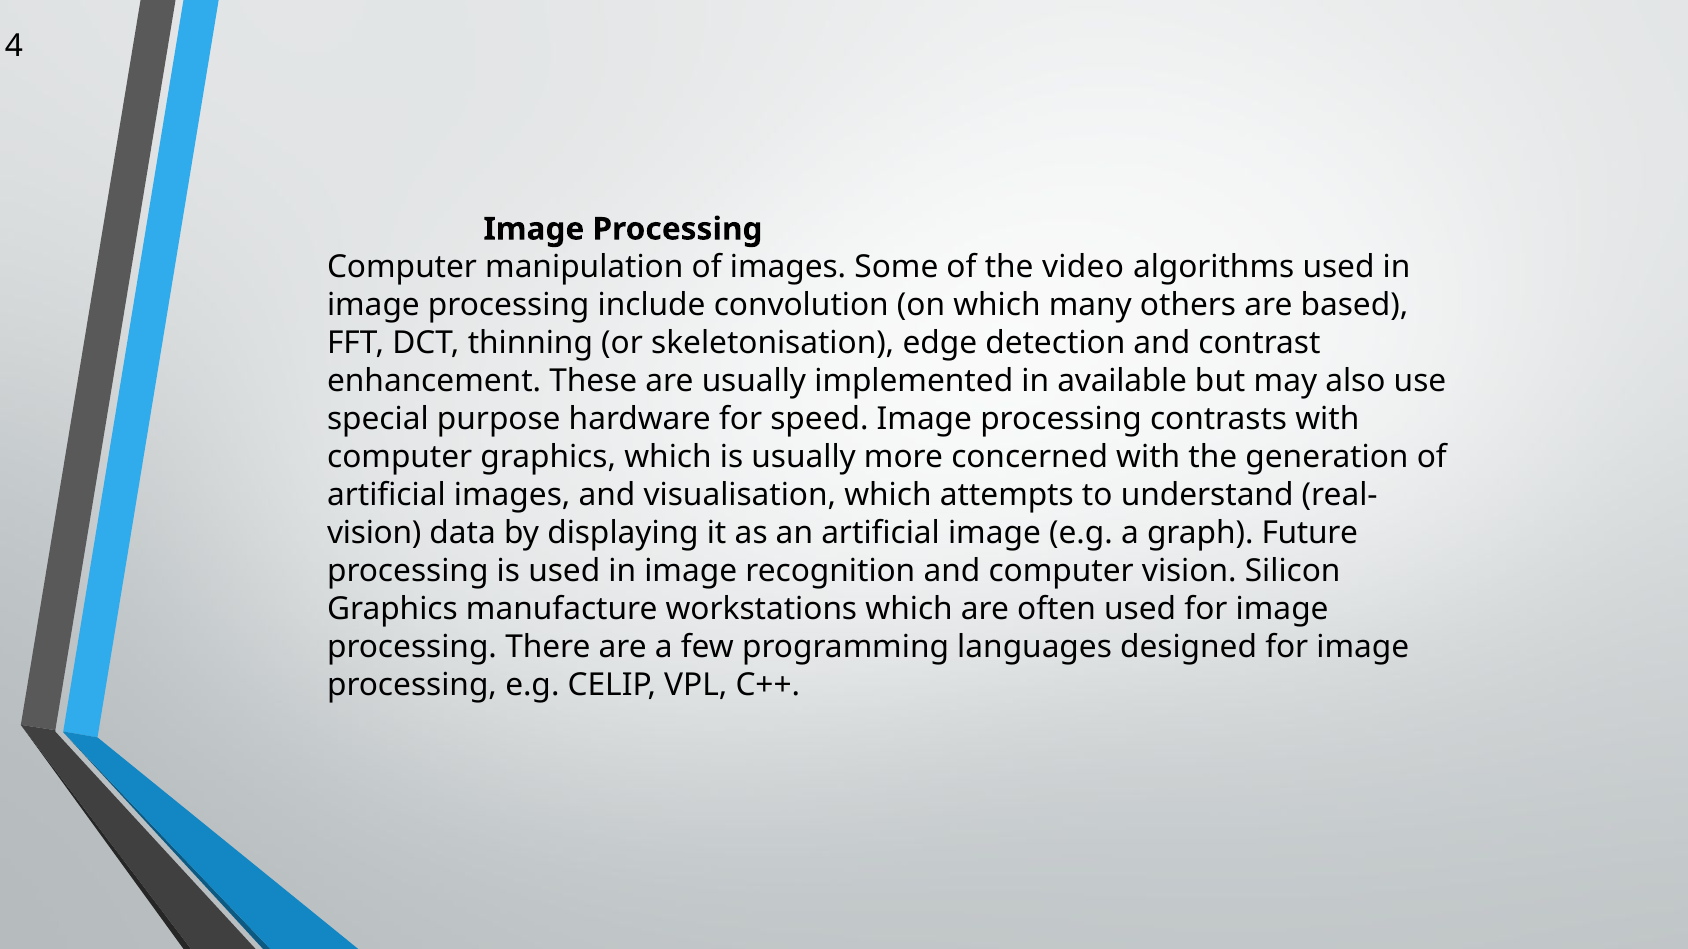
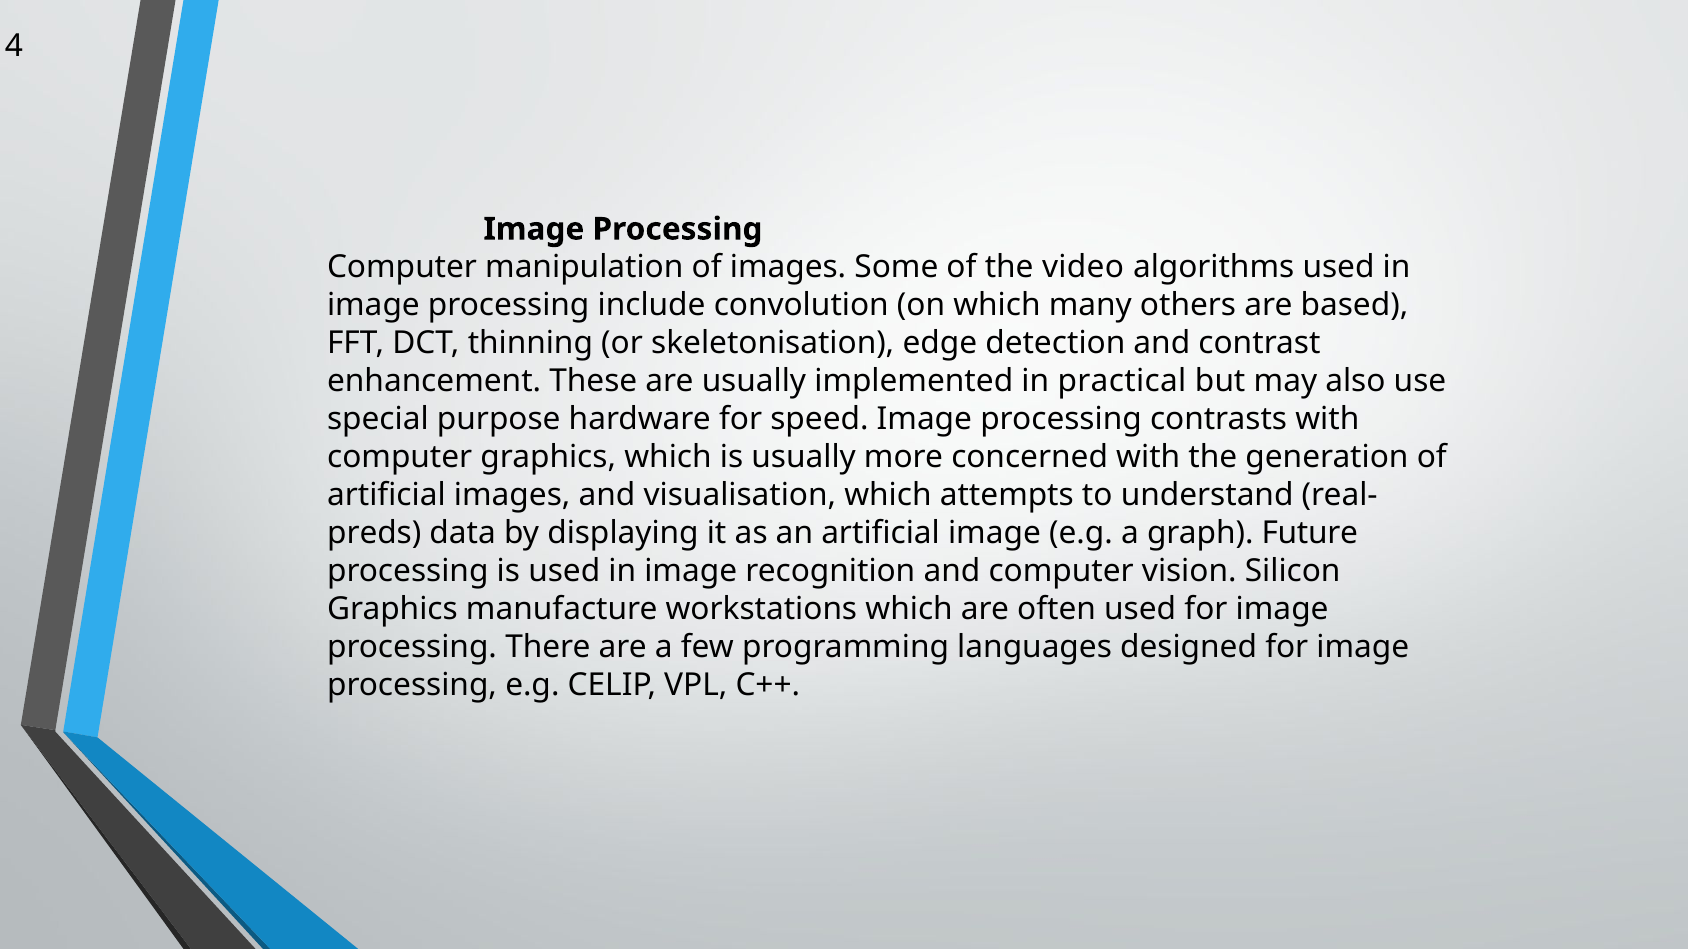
available: available -> practical (1122, 381)
vision: vision -> preds (374, 533)
